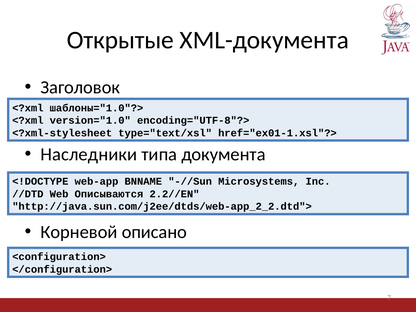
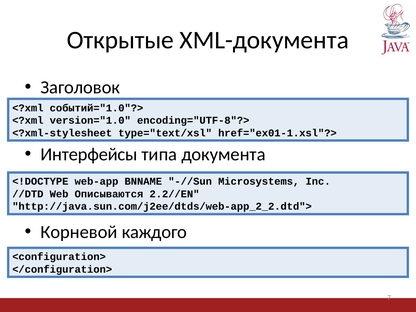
шаблоны="1.0"?>: шаблоны="1.0"?> -> событий="1.0"?> (96, 108)
Наследники: Наследники -> Интерфейсы (89, 154)
описано: описано -> каждого (154, 232)
